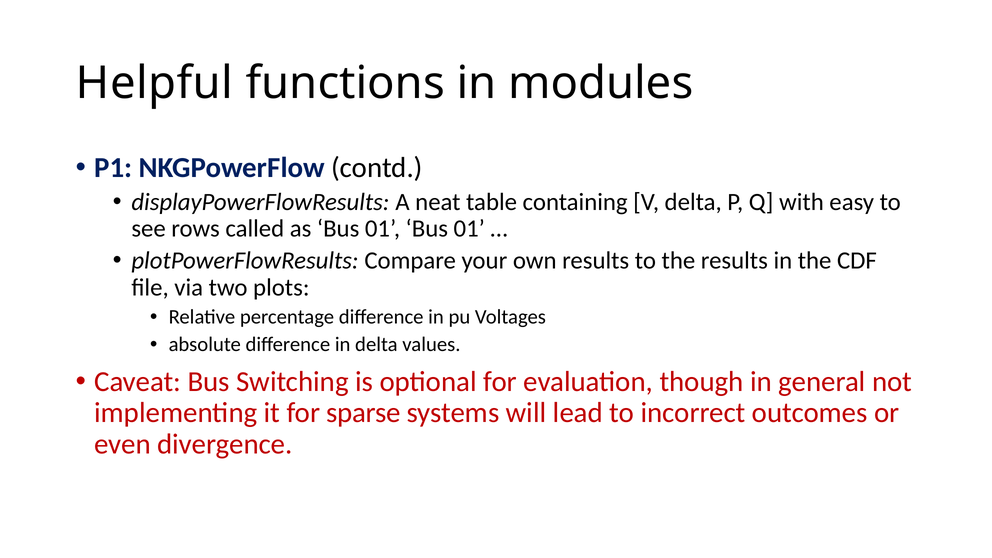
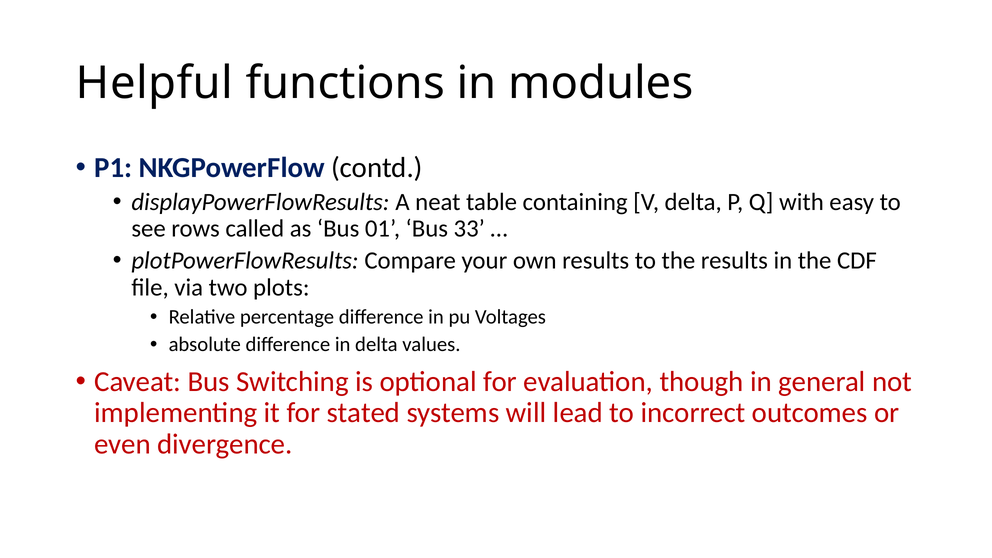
01 Bus 01: 01 -> 33 (469, 229)
sparse: sparse -> stated (363, 413)
